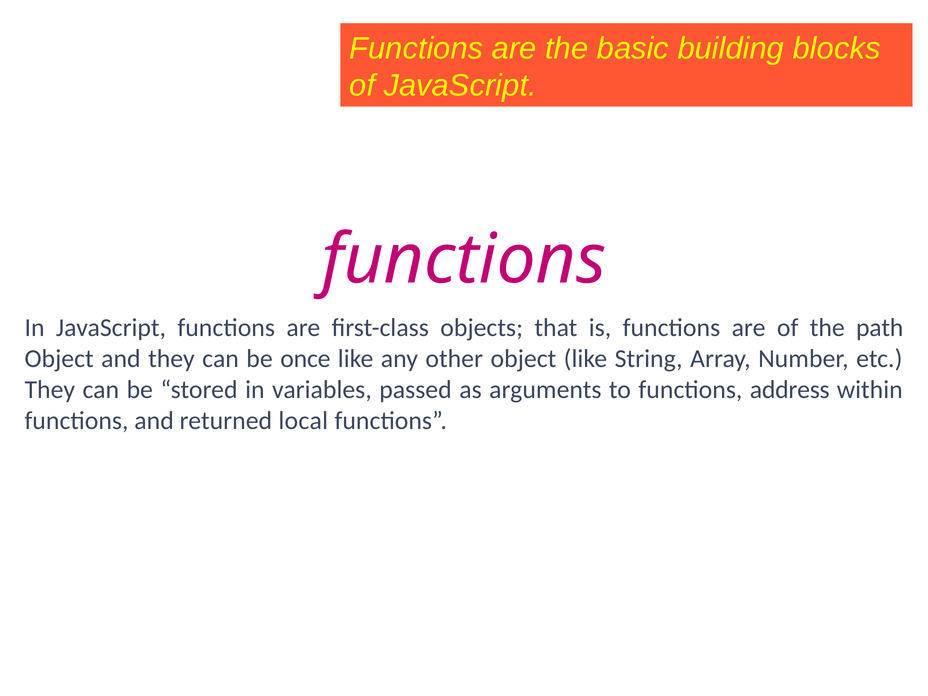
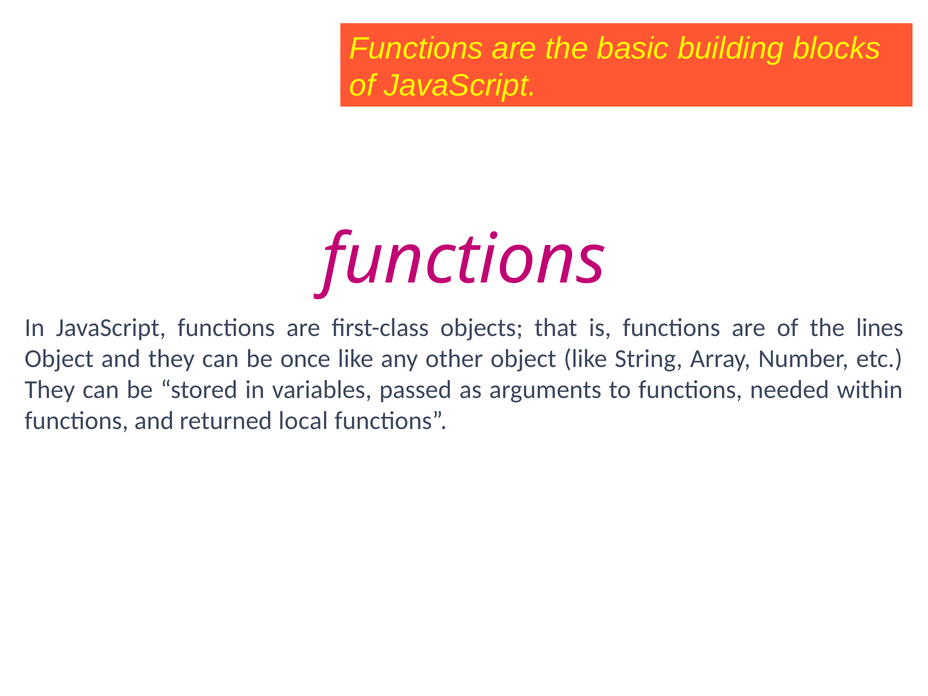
path: path -> lines (880, 328)
address: address -> needed (790, 390)
